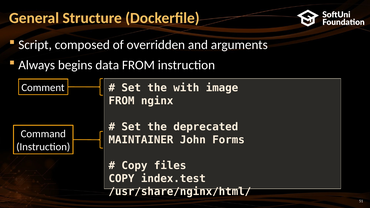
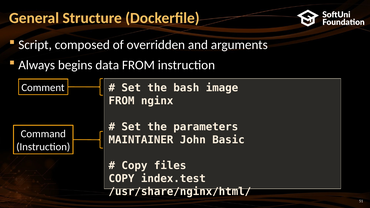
with: with -> bash (186, 88)
deprecated: deprecated -> parameters (206, 127)
Forms: Forms -> Basic (228, 140)
